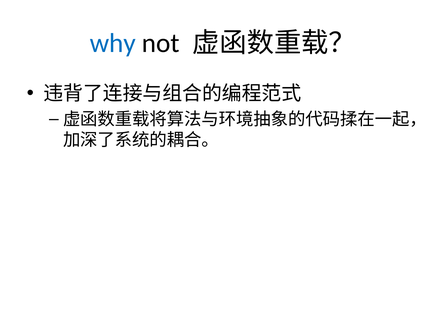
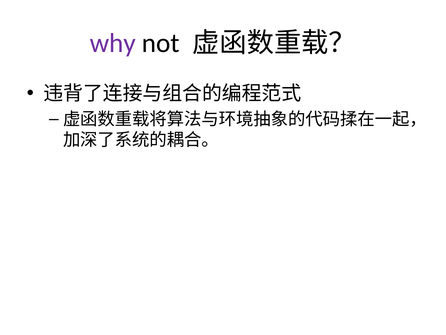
why colour: blue -> purple (113, 43)
